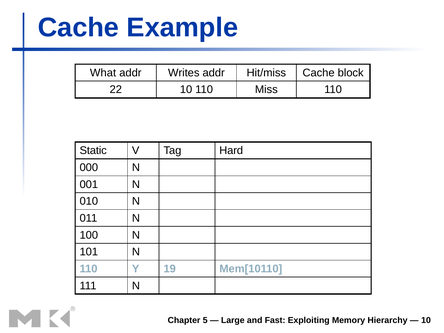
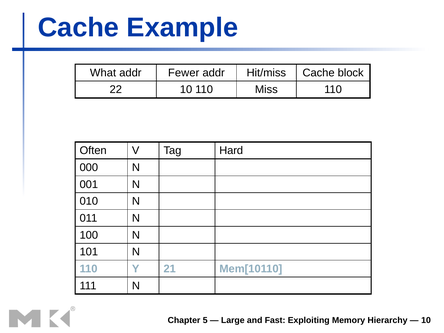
Writes: Writes -> Fewer (184, 73)
Static: Static -> Often (93, 151)
19: 19 -> 21 (170, 269)
